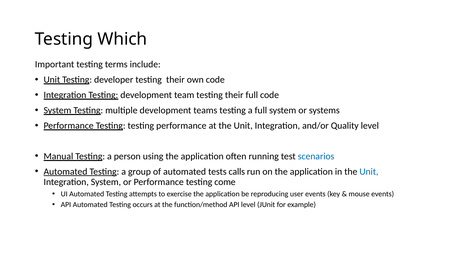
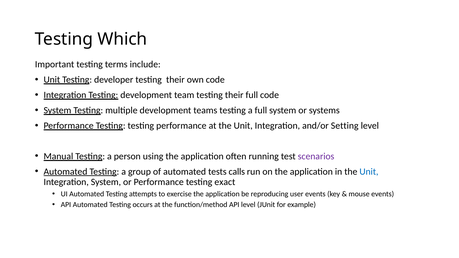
Quality: Quality -> Setting (345, 126)
scenarios colour: blue -> purple (316, 156)
come: come -> exact (225, 182)
